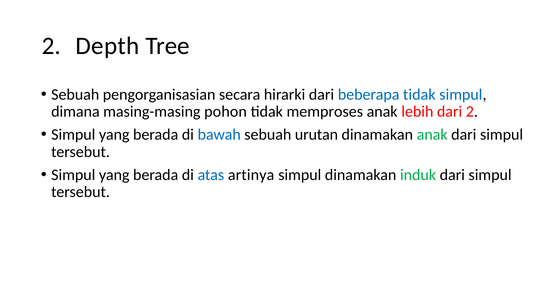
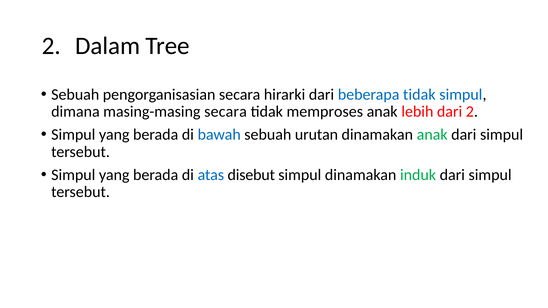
Depth: Depth -> Dalam (108, 46)
masing-masing pohon: pohon -> secara (226, 112)
artinya: artinya -> disebut (251, 175)
